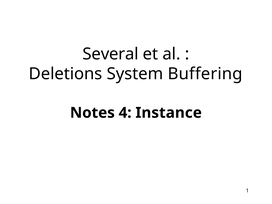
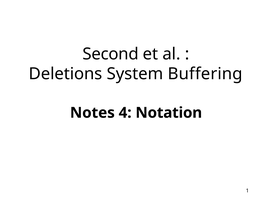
Several: Several -> Second (111, 54)
Instance: Instance -> Notation (169, 113)
